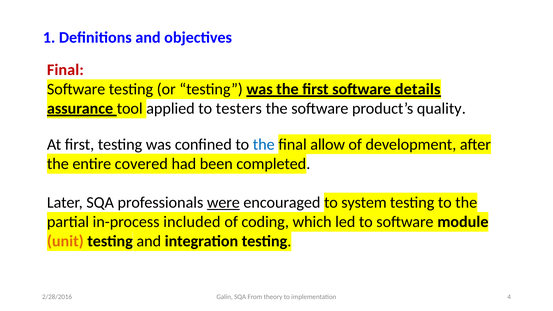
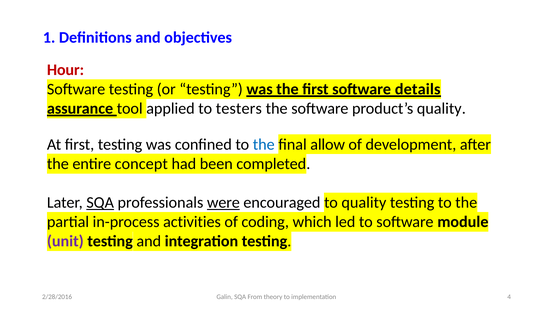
Final: Final -> Hour (65, 70)
covered: covered -> concept (141, 164)
SQA underline: none -> present (100, 203)
to system: system -> quality (364, 203)
included: included -> activities (192, 222)
unit colour: orange -> purple (65, 241)
